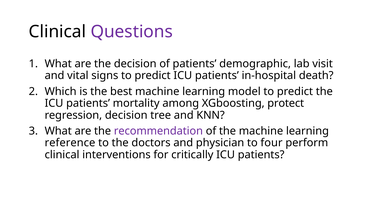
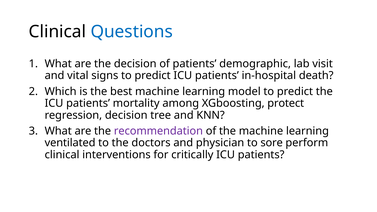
Questions colour: purple -> blue (132, 32)
reference: reference -> ventilated (70, 143)
four: four -> sore (272, 143)
